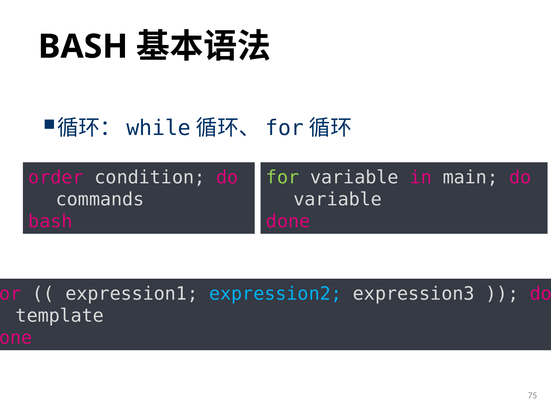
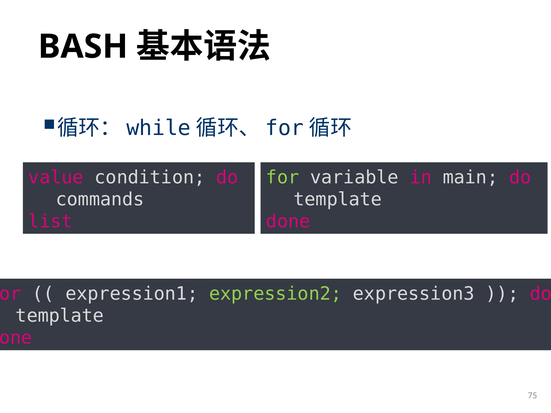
order: order -> value (56, 177)
variable: variable -> template (338, 199)
bash: bash -> list (50, 221)
expression2 colour: light blue -> light green (275, 294)
